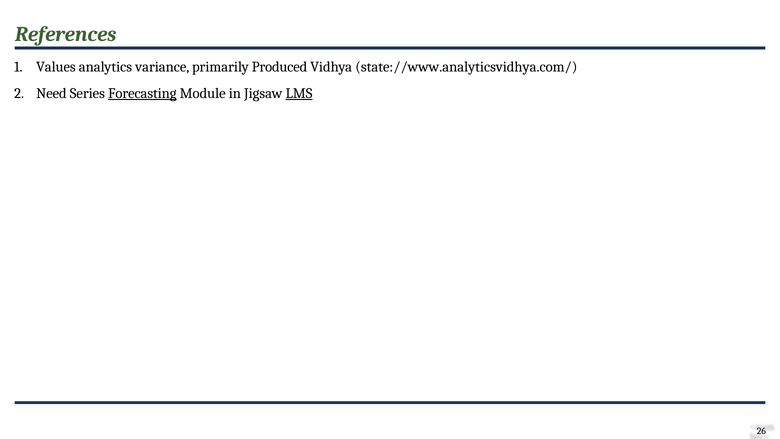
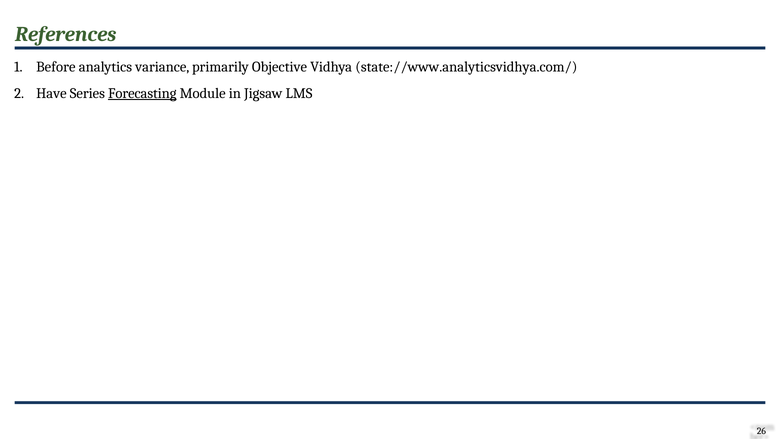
Values: Values -> Before (56, 67)
Produced: Produced -> Objective (279, 67)
Need: Need -> Have (51, 93)
LMS underline: present -> none (299, 93)
